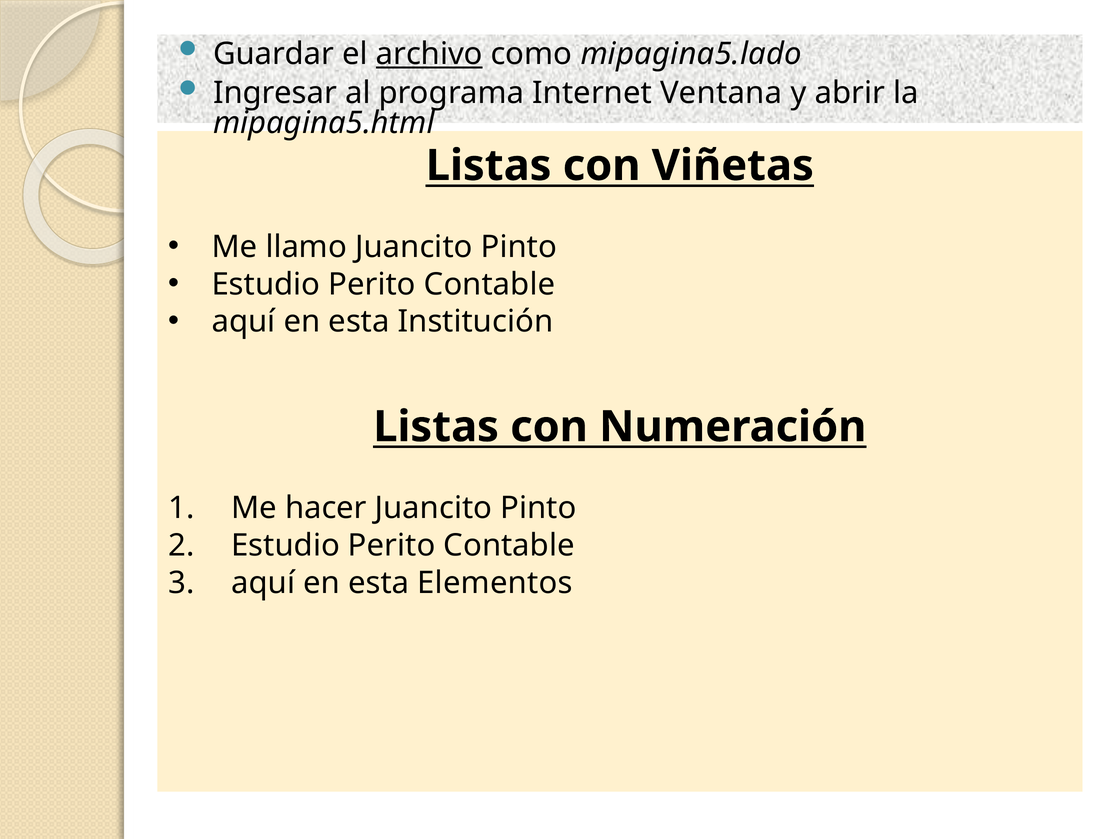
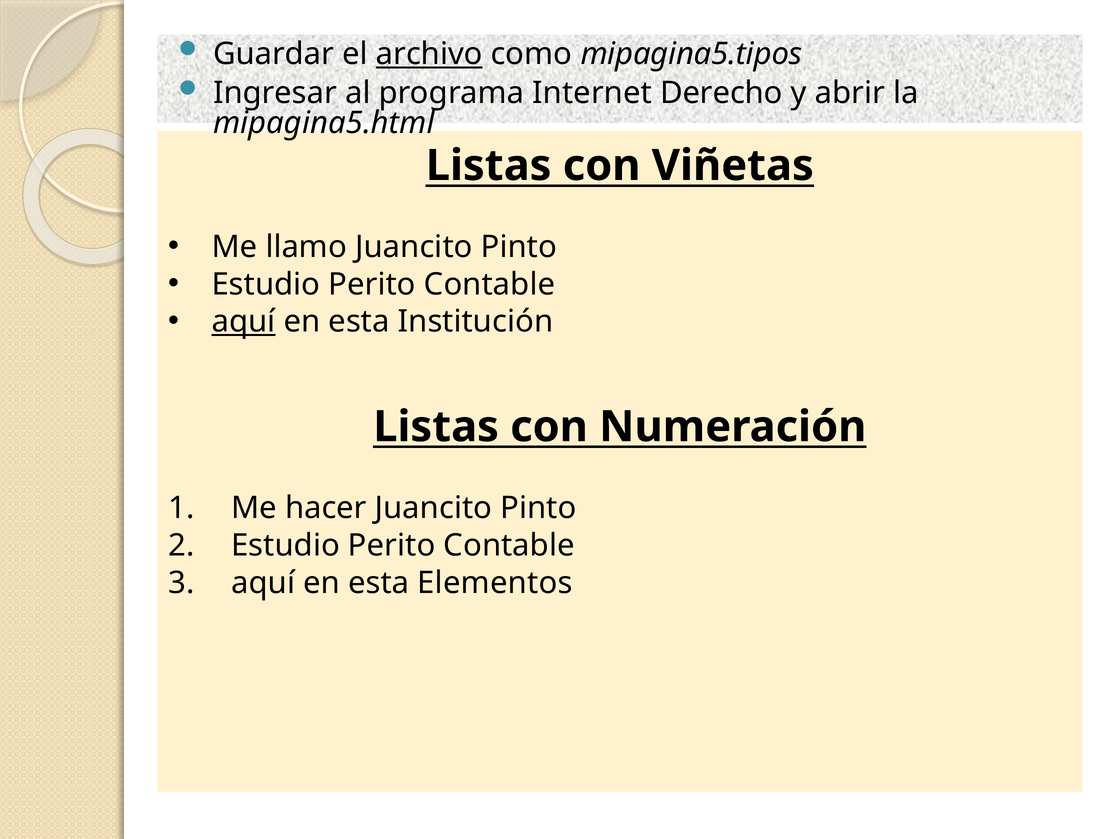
mipagina5.lado: mipagina5.lado -> mipagina5.tipos (691, 54)
Ventana: Ventana -> Derecho (721, 93)
aquí underline: none -> present (244, 322)
